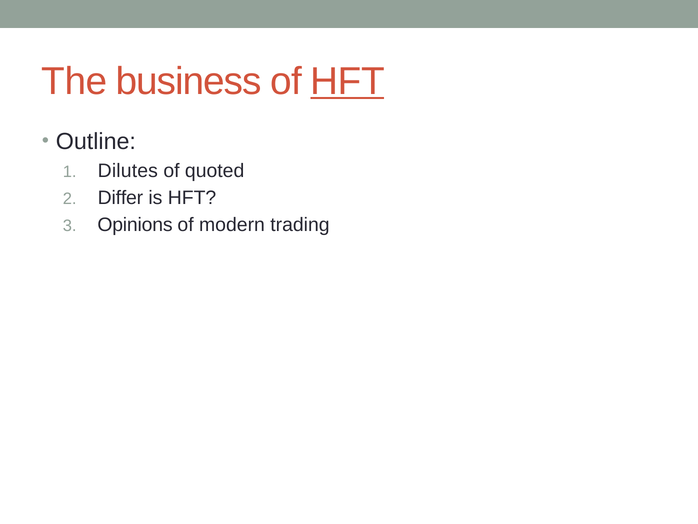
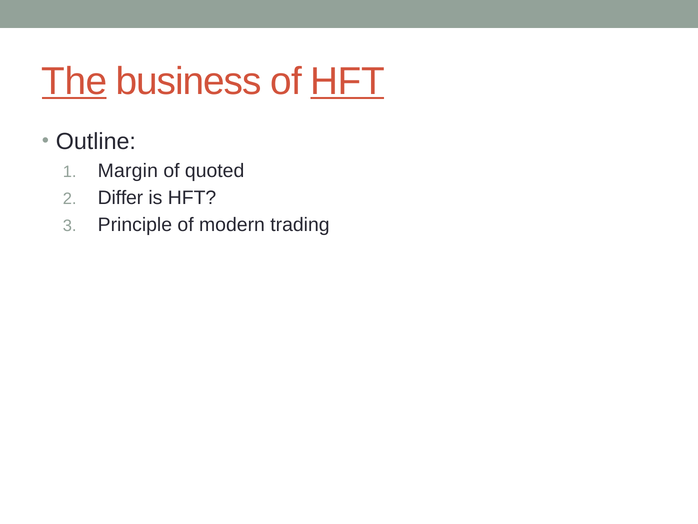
The underline: none -> present (74, 81)
Dilutes: Dilutes -> Margin (128, 170)
Opinions: Opinions -> Principle (135, 225)
